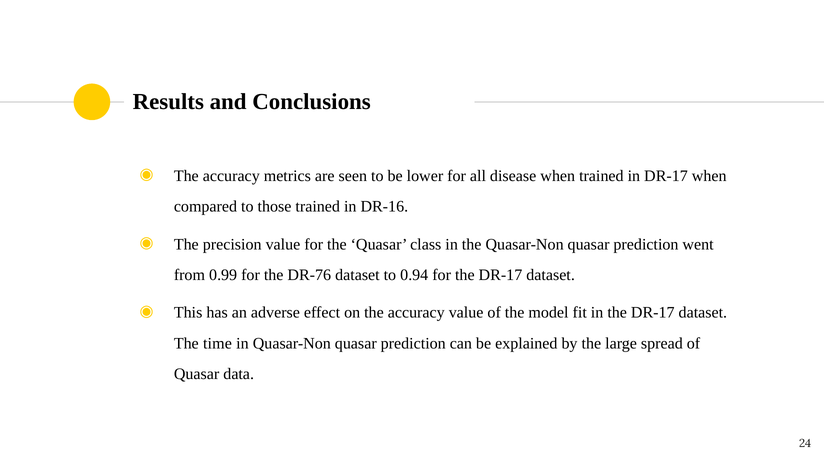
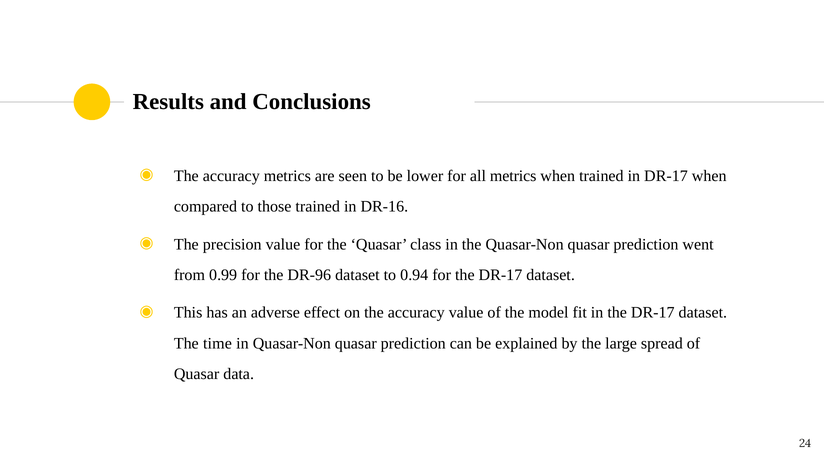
all disease: disease -> metrics (513, 176)
DR-76: DR-76 -> DR-96 (309, 275)
